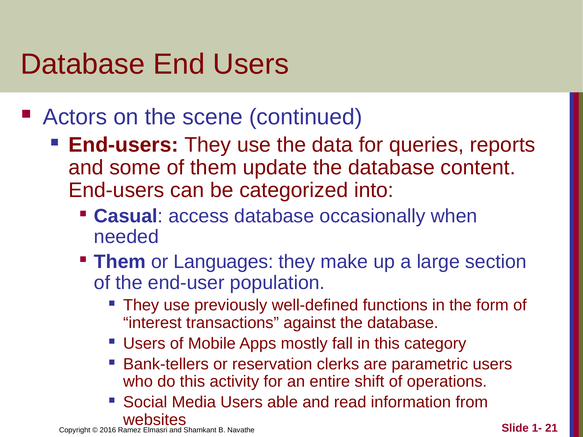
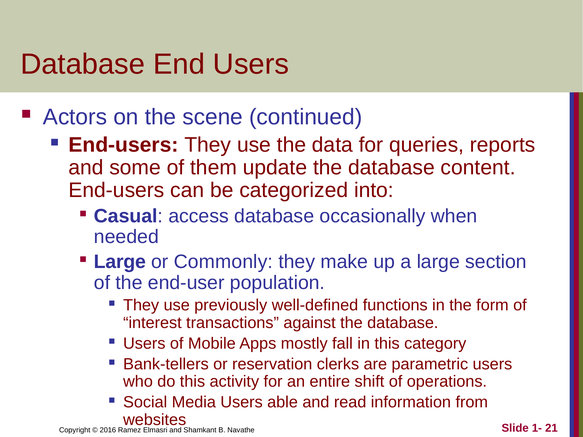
Them: Them -> Large (120, 262)
Languages: Languages -> Commonly (223, 262)
